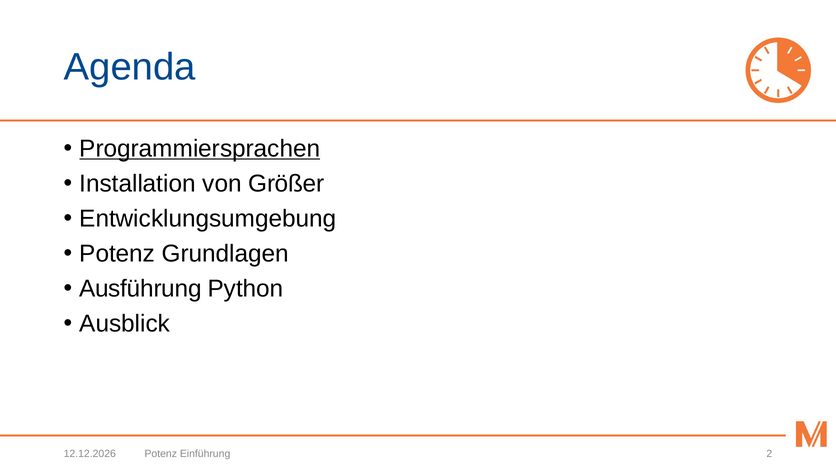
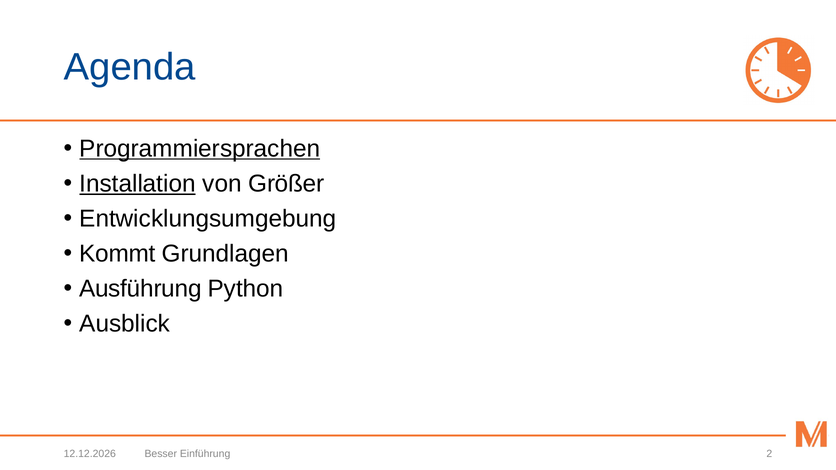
Installation underline: none -> present (138, 184)
Potenz: Potenz -> Kommt (117, 254)
Potenz: Potenz -> Besser (161, 454)
